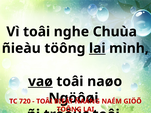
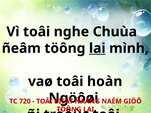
ñieàu: ñieàu -> ñeâm (21, 48)
vaø underline: present -> none (40, 82)
naøo: naøo -> hoàn (105, 82)
